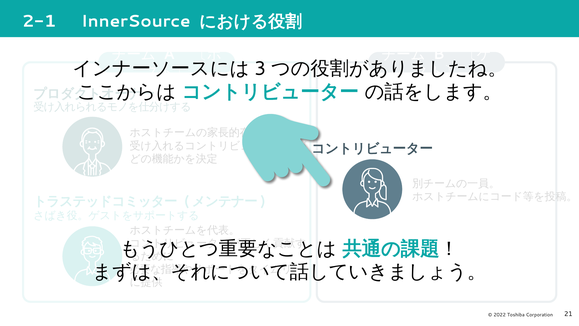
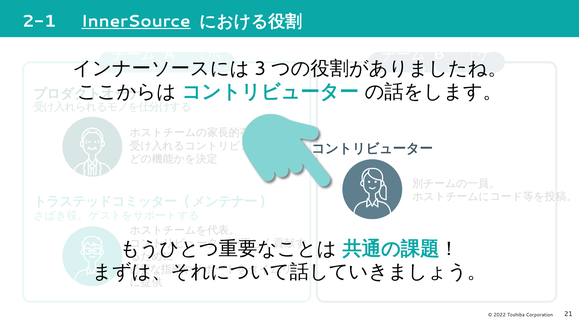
InnerSource underline: none -> present (136, 21)
